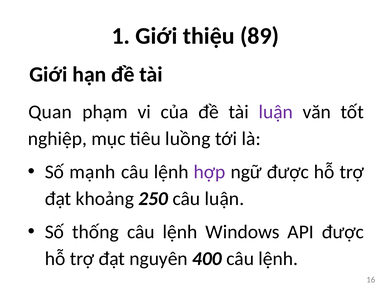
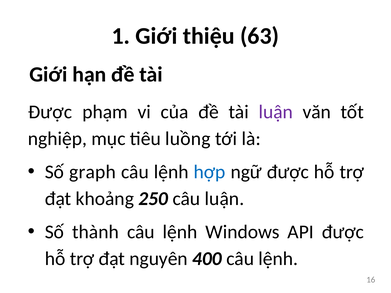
89: 89 -> 63 (260, 36)
Quan: Quan -> Được (50, 112)
mạnh: mạnh -> graph (92, 172)
hợp colour: purple -> blue (210, 172)
thống: thống -> thành (95, 232)
